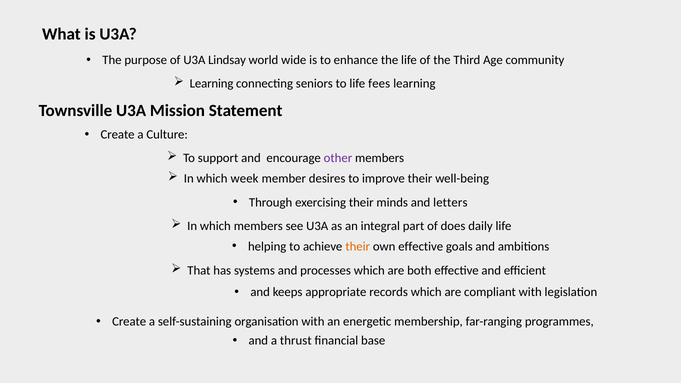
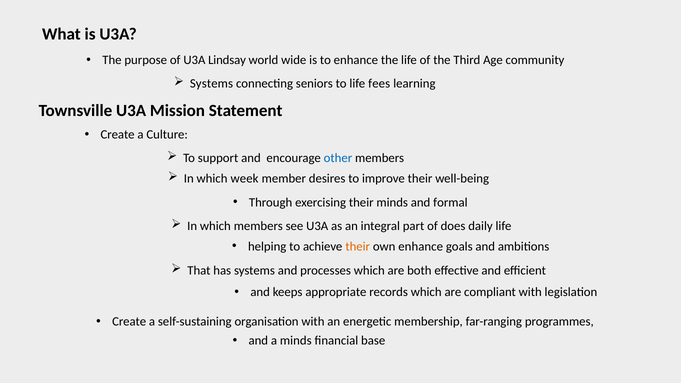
Learning: Learning -> Systems (211, 84)
other colour: purple -> blue (338, 158)
letters: letters -> formal (450, 202)
own effective: effective -> enhance (421, 246)
a thrust: thrust -> minds (296, 341)
